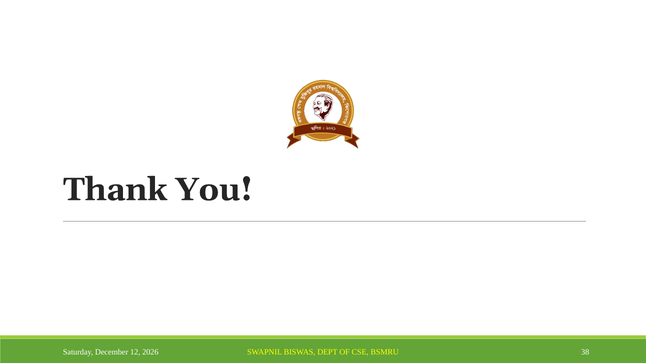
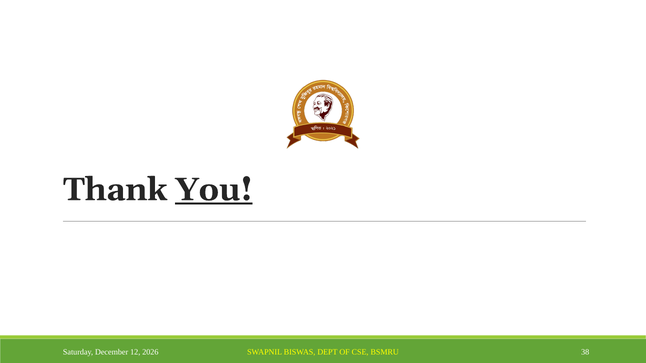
You underline: none -> present (214, 190)
